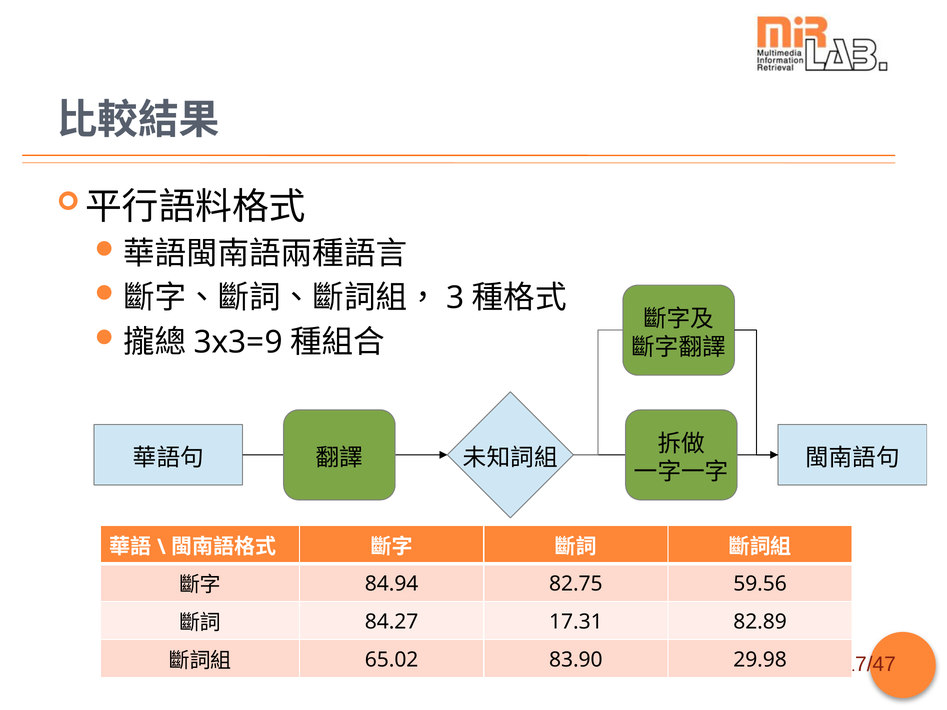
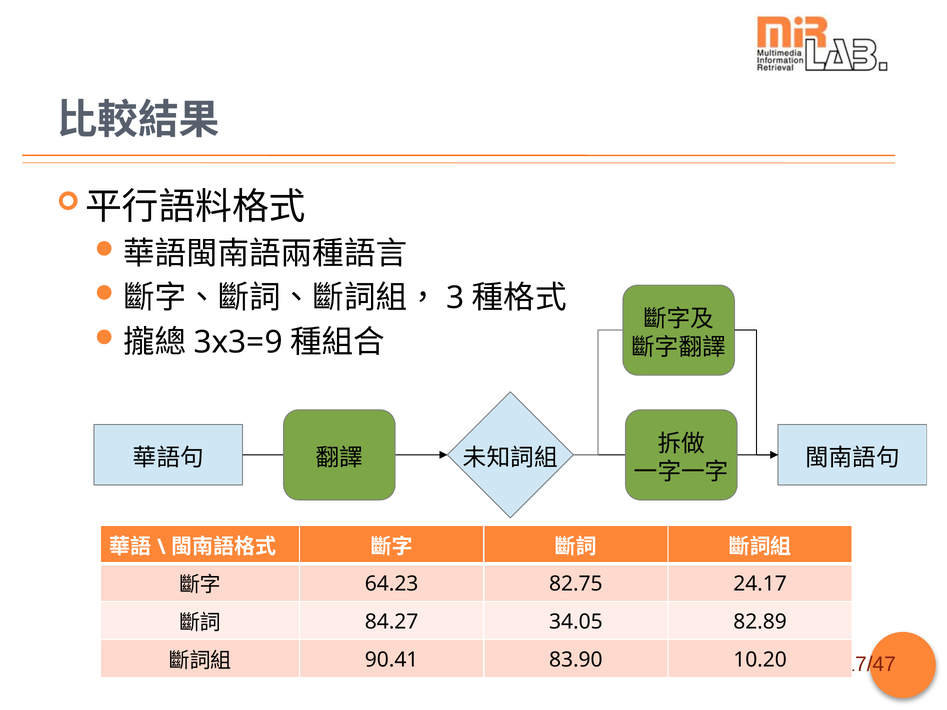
84.94: 84.94 -> 64.23 (392, 584)
59.56: 59.56 -> 24.17 (760, 584)
17.31: 17.31 -> 34.05 (576, 622)
65.02: 65.02 -> 90.41 (392, 660)
29.98: 29.98 -> 10.20 (760, 660)
